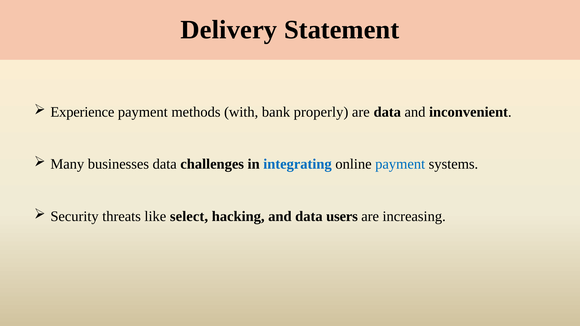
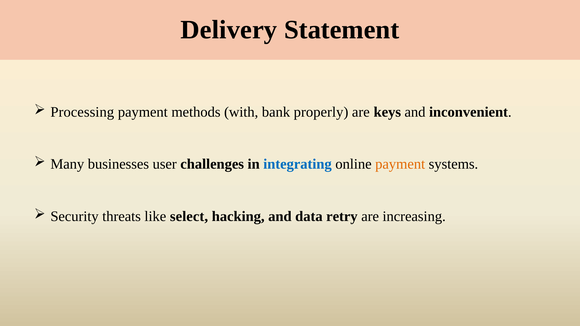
Experience: Experience -> Processing (82, 112)
are data: data -> keys (387, 112)
businesses data: data -> user (165, 164)
payment colour: blue -> orange (400, 164)
users: users -> retry (342, 216)
